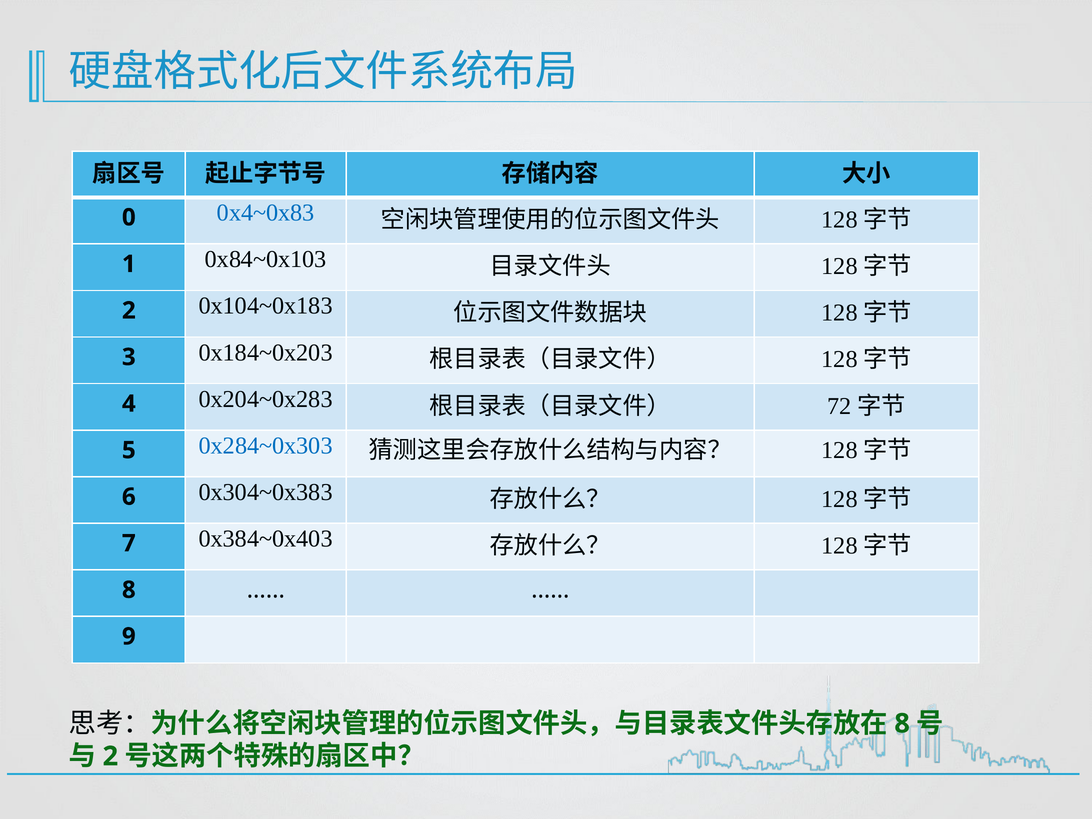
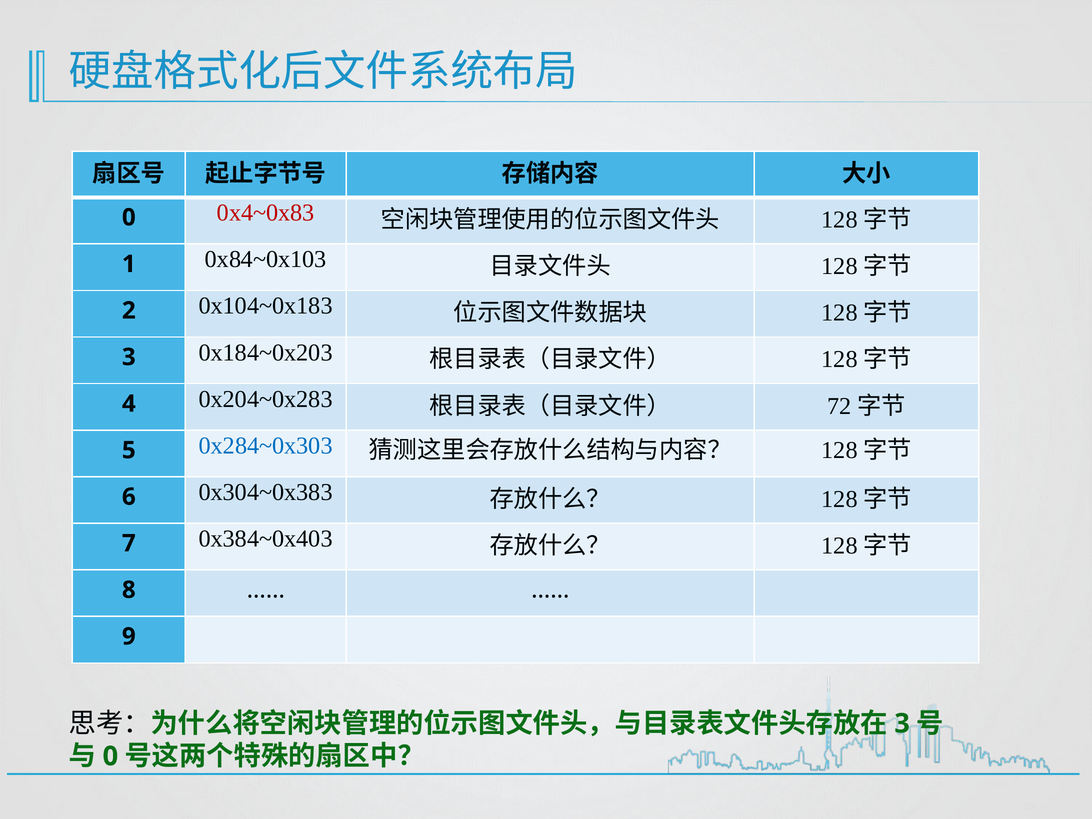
0x4~0x83 colour: blue -> red (266, 213)
8: 8 -> 3 (902, 724)
2: 2 -> 0 (110, 756)
